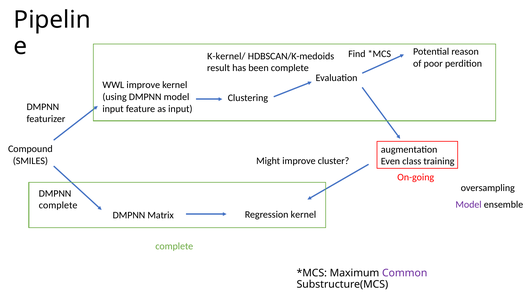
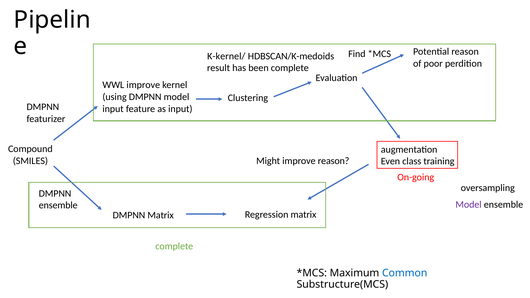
improve cluster: cluster -> reason (334, 161)
complete: complete -> ensemble (58, 205)
Regression kernel: kernel -> matrix (303, 215)
Common colour: purple -> blue (405, 273)
